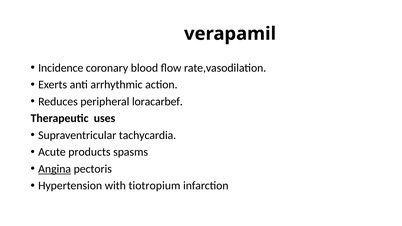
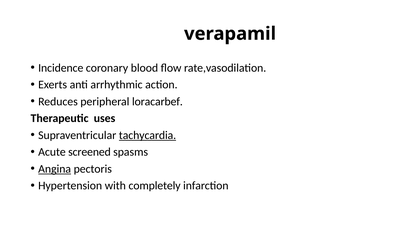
tachycardia underline: none -> present (148, 135)
products: products -> screened (89, 152)
tiotropium: tiotropium -> completely (155, 186)
